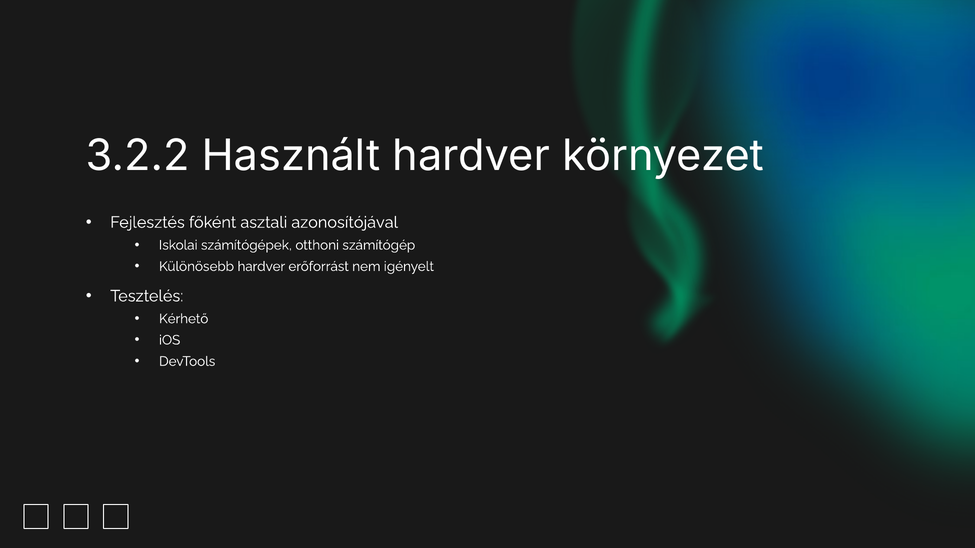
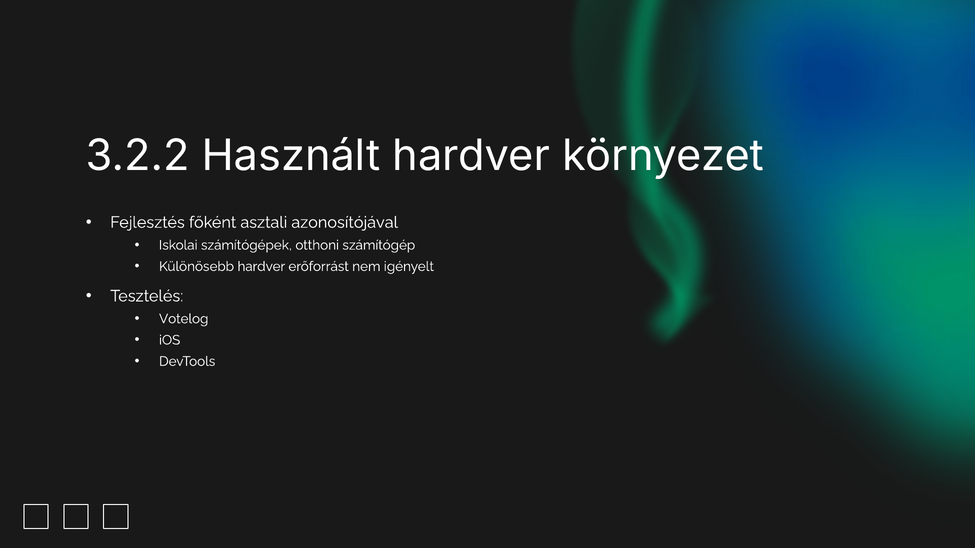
Kérhető: Kérhető -> Votelog (184, 319)
